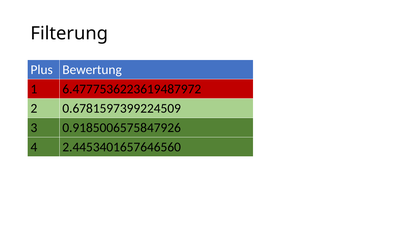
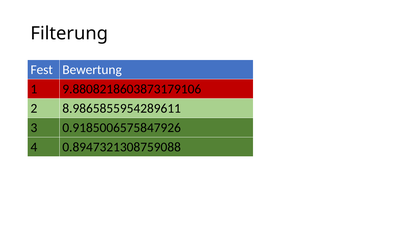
Plus: Plus -> Fest (42, 70)
6.4777536223619487972: 6.4777536223619487972 -> 9.8808218603873179106 (132, 89)
0.6781597399224509: 0.6781597399224509 -> 8.9865855954289611 (122, 109)
2.4453401657646560: 2.4453401657646560 -> 0.8947321308759088 (122, 147)
